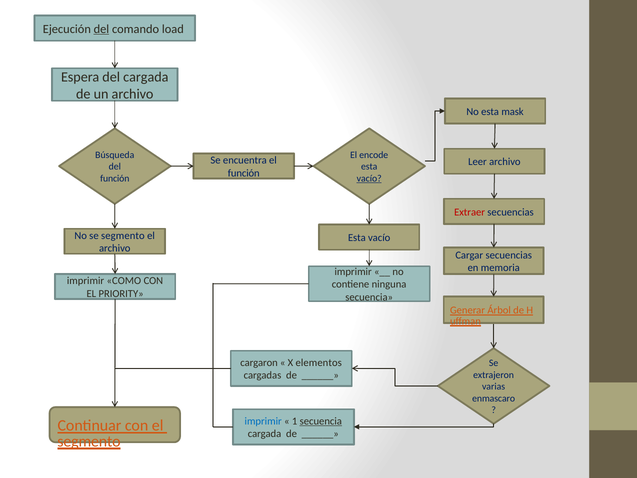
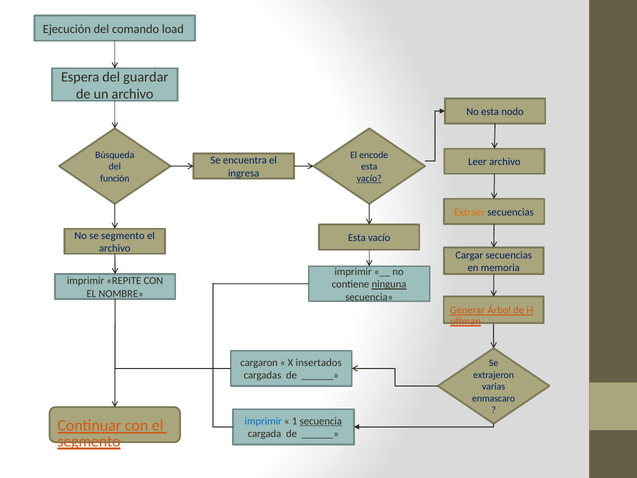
del underline: present -> none (101, 29)
del cargada: cargada -> guardar (146, 77)
mask: mask -> nodo (513, 112)
función: función -> ingresa (244, 173)
Extraer colour: red -> orange (470, 212)
COMO: COMO -> REPITE (124, 281)
ninguna underline: none -> present (389, 284)
PRIORITY: PRIORITY -> NOMBRE (121, 294)
elementos: elementos -> insertados (319, 363)
